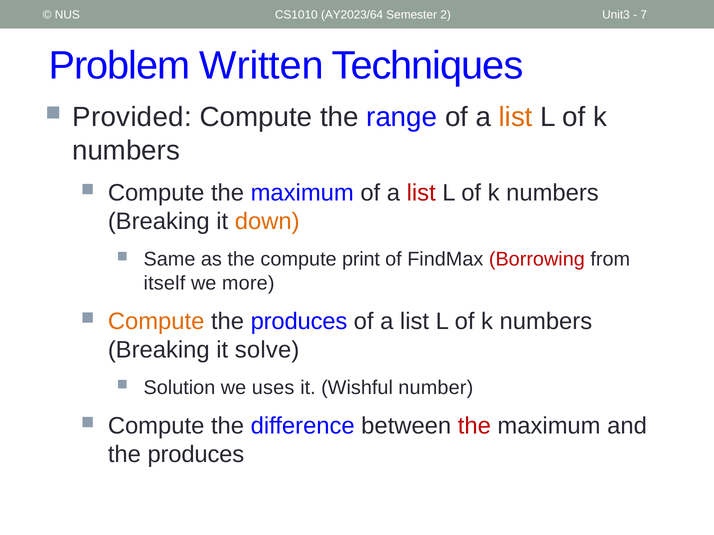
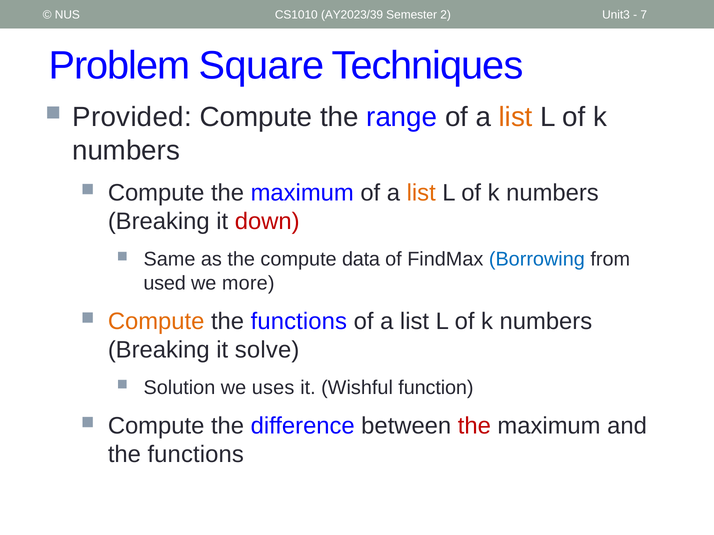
AY2023/64: AY2023/64 -> AY2023/39 (352, 15)
Written: Written -> Square (262, 66)
list colour: red -> orange (421, 193)
down colour: orange -> red (267, 222)
print: print -> data (361, 260)
Borrowing colour: red -> blue (537, 260)
itself: itself -> used (165, 283)
produces: produces -> functions (299, 322)
number: number -> function (436, 388)
produces: produces -> functions (196, 455)
